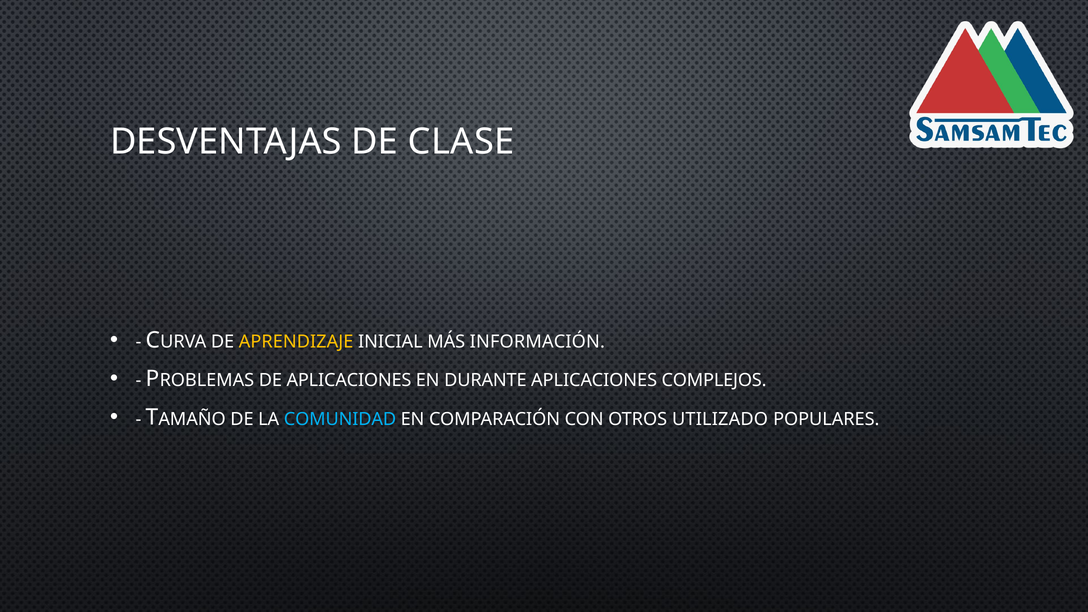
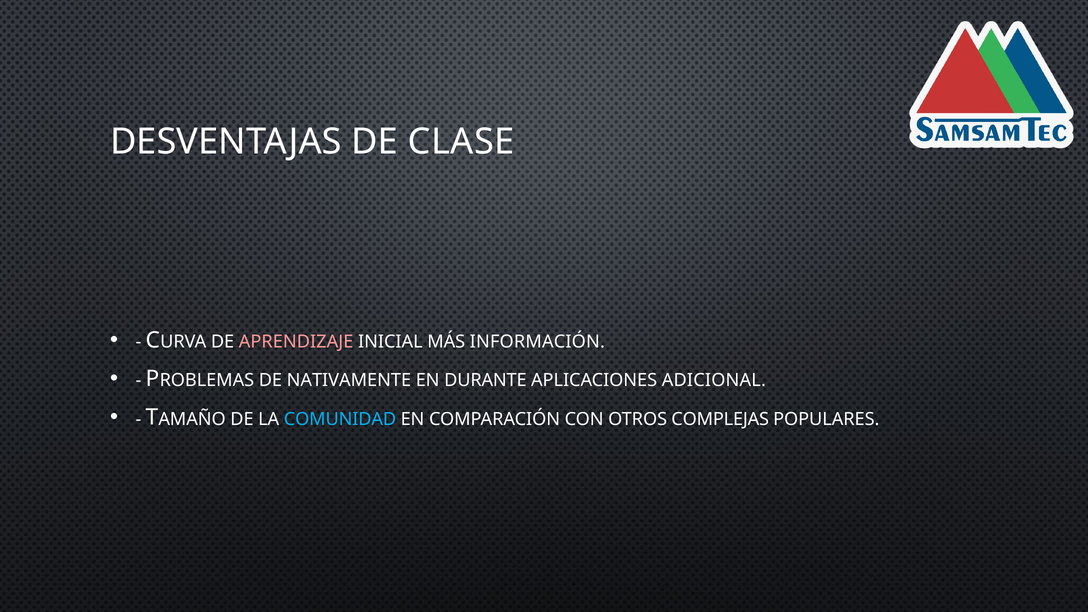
APRENDIZAJE colour: yellow -> pink (296, 342)
DE APLICACIONES: APLICACIONES -> NATIVAMENTE (349, 380)
COMPLEJOS: COMPLEJOS -> ADICIONAL (714, 380)
UTILIZADO: UTILIZADO -> COMPLEJAS (720, 419)
